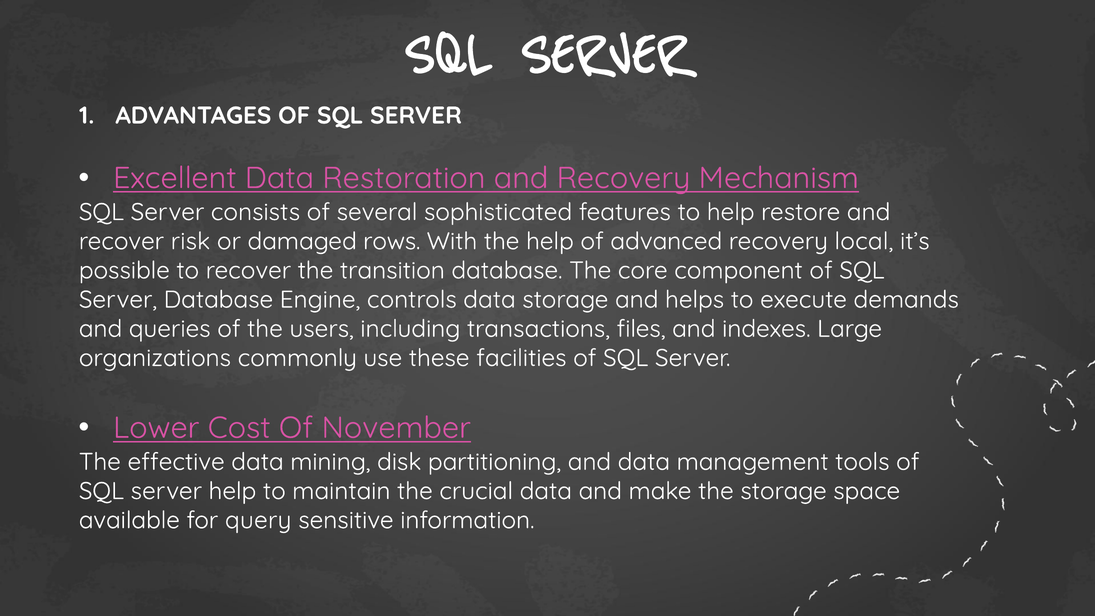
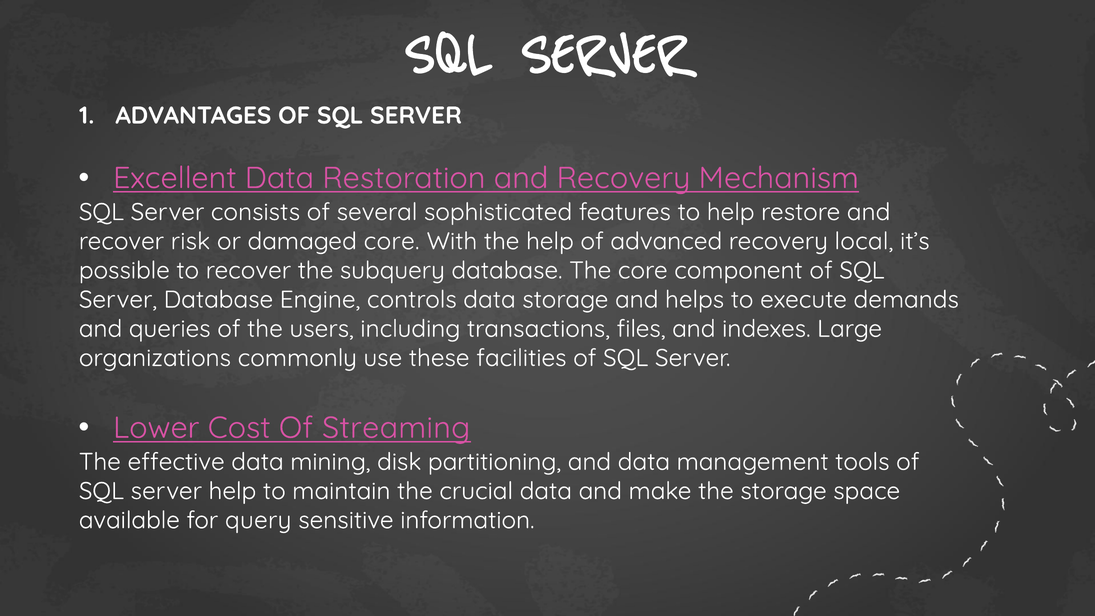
damaged rows: rows -> core (392, 241)
transition: transition -> subquery (392, 270)
November: November -> Streaming (396, 428)
